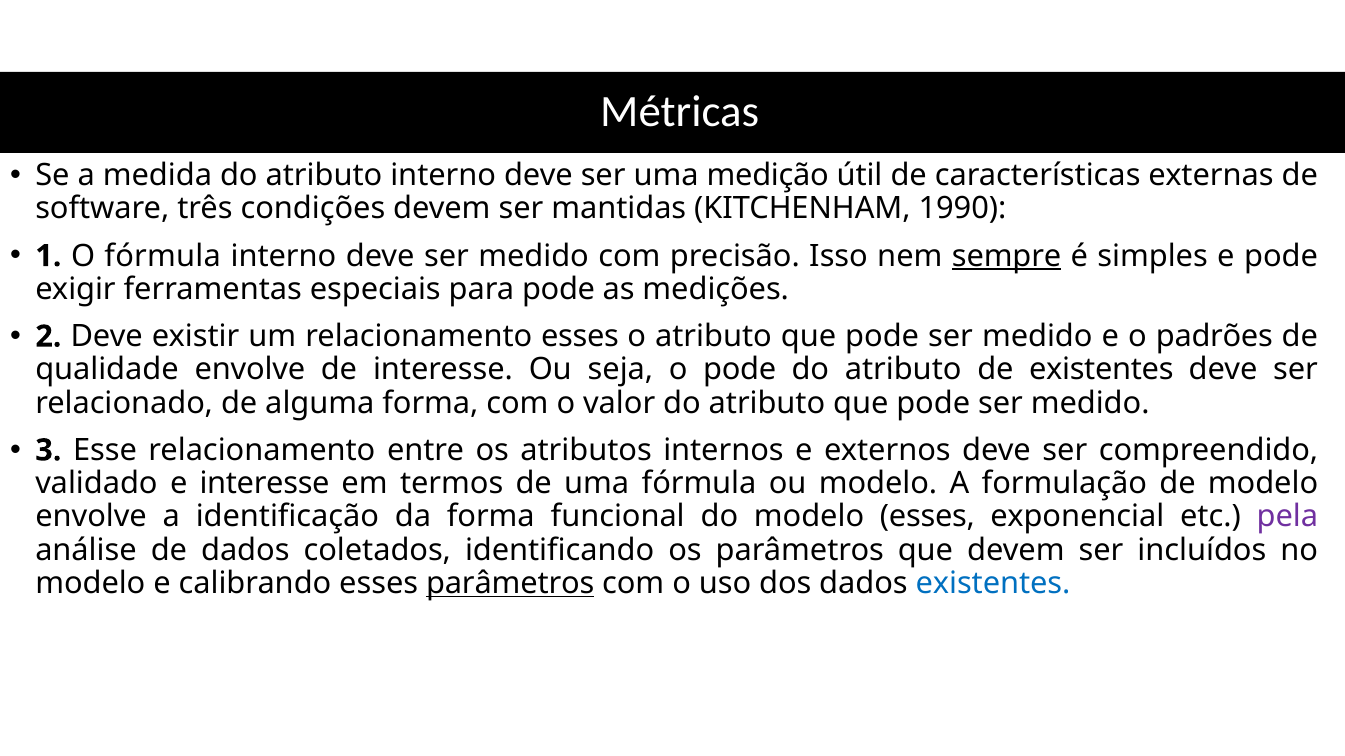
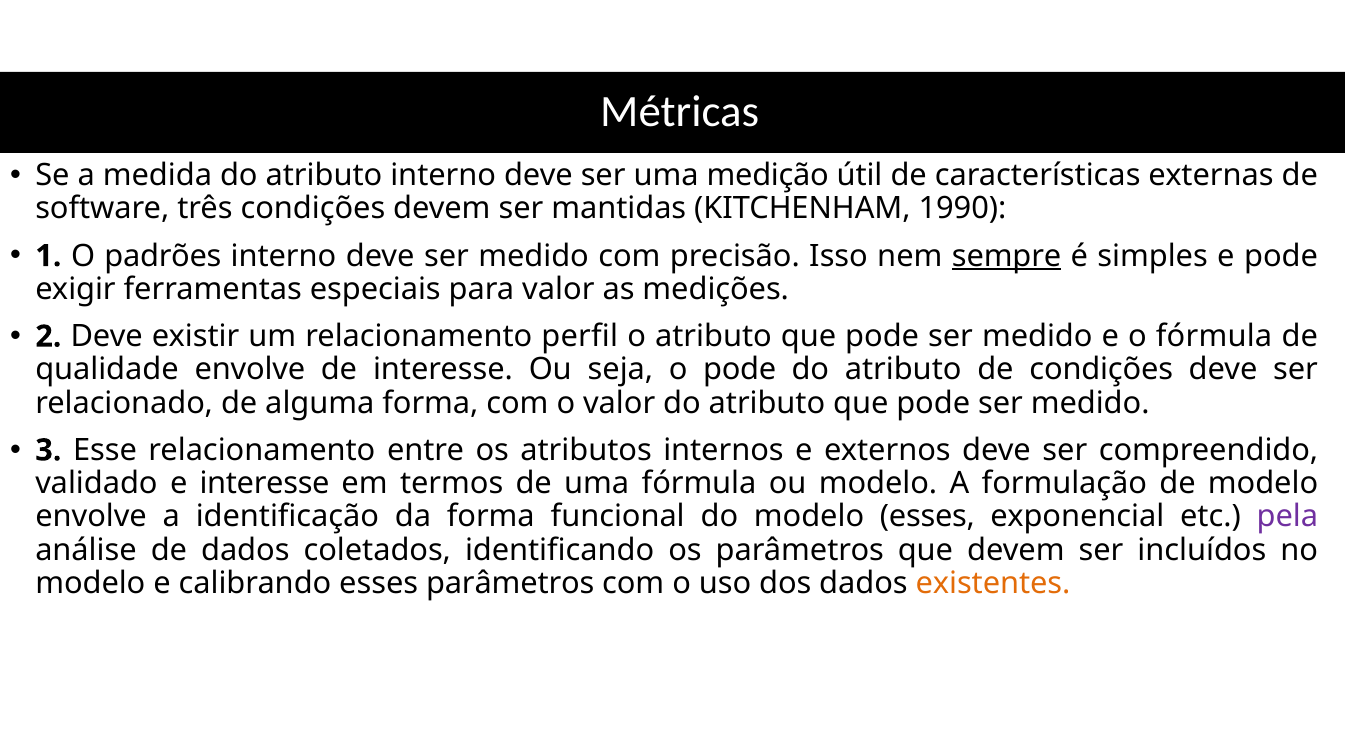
O fórmula: fórmula -> padrões (163, 256)
para pode: pode -> valor (558, 289)
relacionamento esses: esses -> perfil (580, 337)
o padrões: padrões -> fórmula (1214, 337)
de existentes: existentes -> condições (1101, 370)
parâmetros underline: present -> none (510, 584)
existentes colour: blue -> orange (993, 584)
